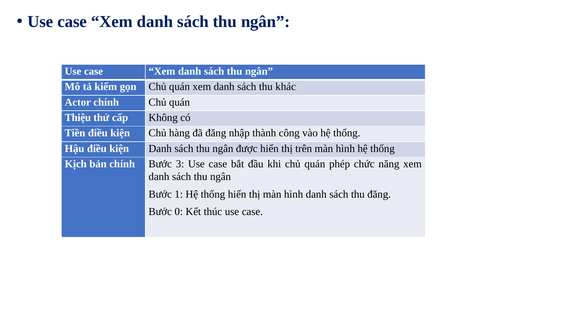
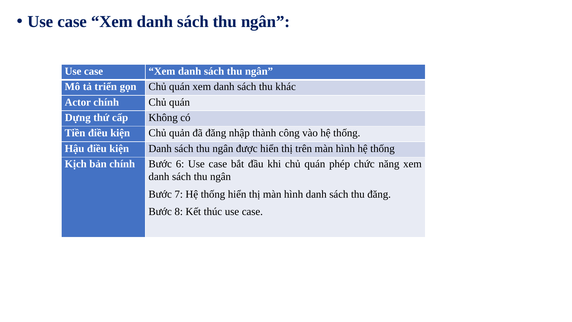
kiểm: kiểm -> triển (106, 87)
Thiệu: Thiệu -> Dựng (78, 118)
hàng: hàng -> quản (179, 133)
3: 3 -> 6 (180, 164)
1: 1 -> 7 (179, 194)
0: 0 -> 8 (179, 211)
